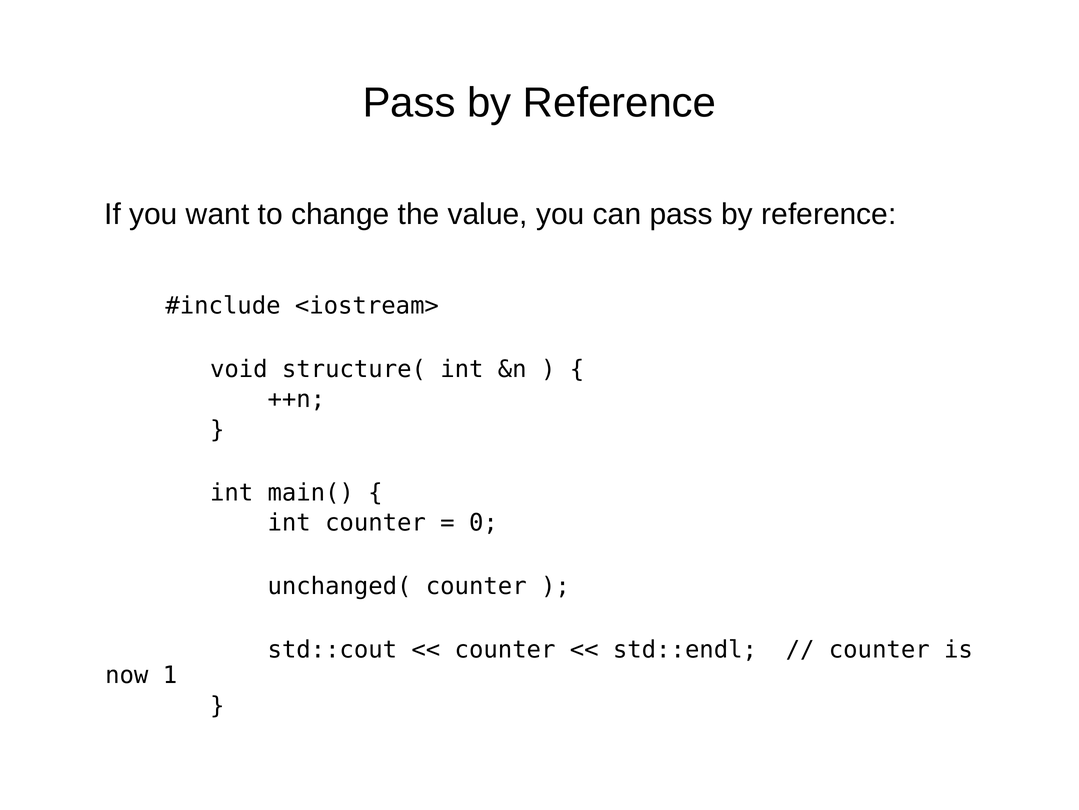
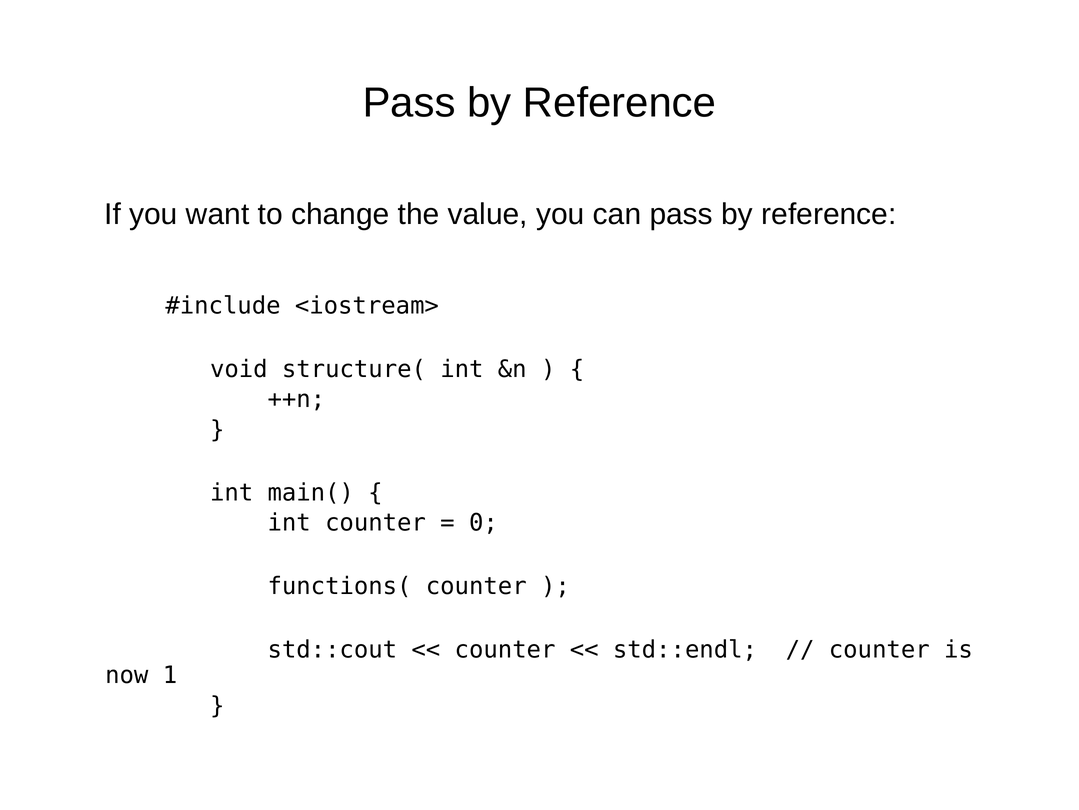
unchanged(: unchanged( -> functions( (340, 586)
